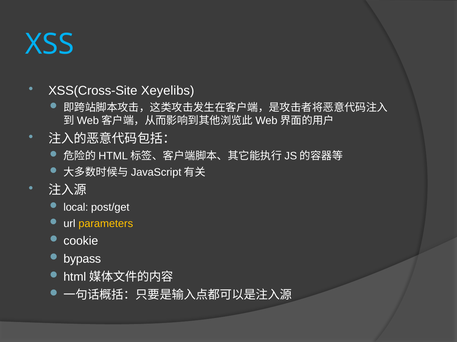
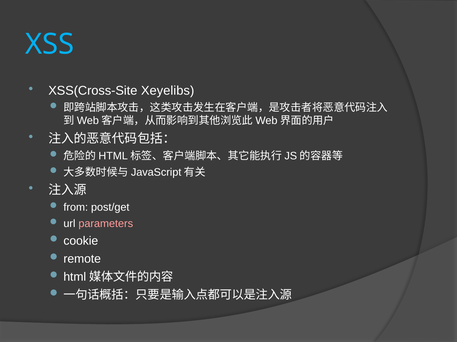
local: local -> from (76, 208)
parameters colour: yellow -> pink (106, 224)
bypass: bypass -> remote (82, 259)
